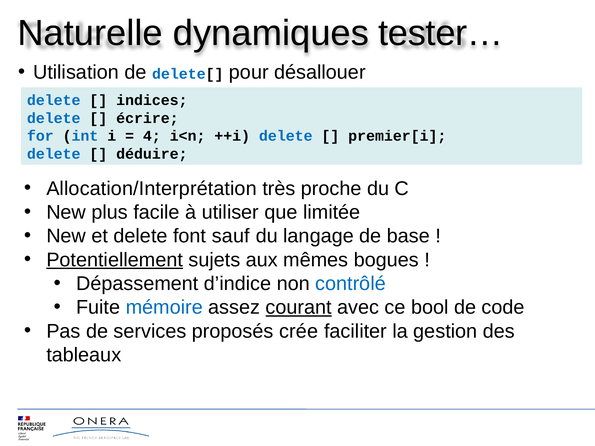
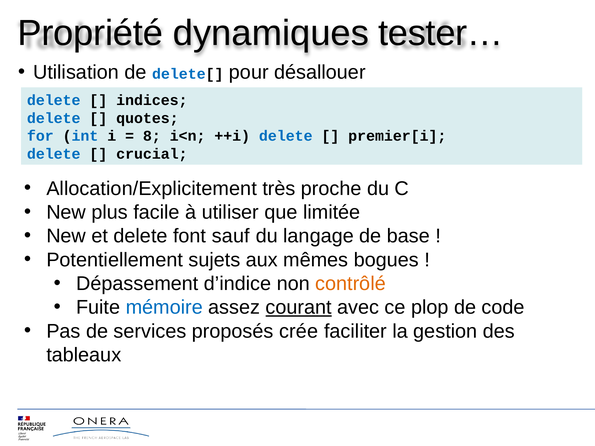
Naturelle: Naturelle -> Propriété (90, 33)
écrire: écrire -> quotes (147, 118)
4: 4 -> 8 (152, 136)
déduire: déduire -> crucial (152, 154)
Allocation/Interprétation: Allocation/Interprétation -> Allocation/Explicitement (152, 189)
Potentiellement underline: present -> none (115, 260)
contrôlé colour: blue -> orange (351, 284)
bool: bool -> plop (430, 308)
